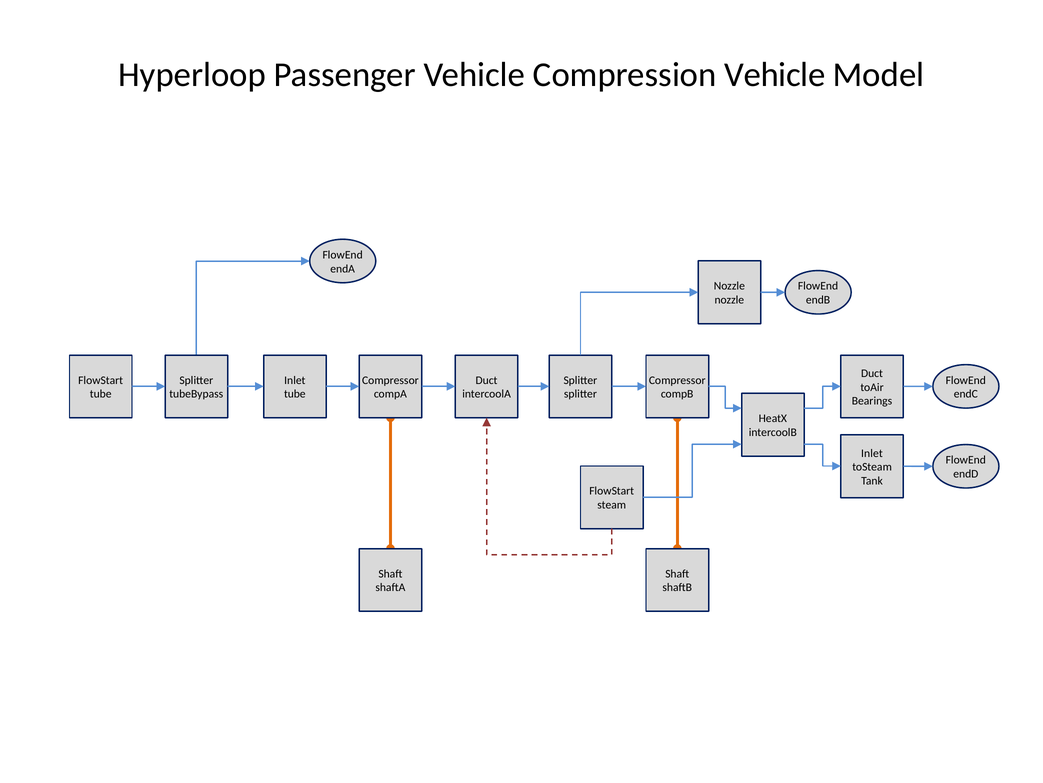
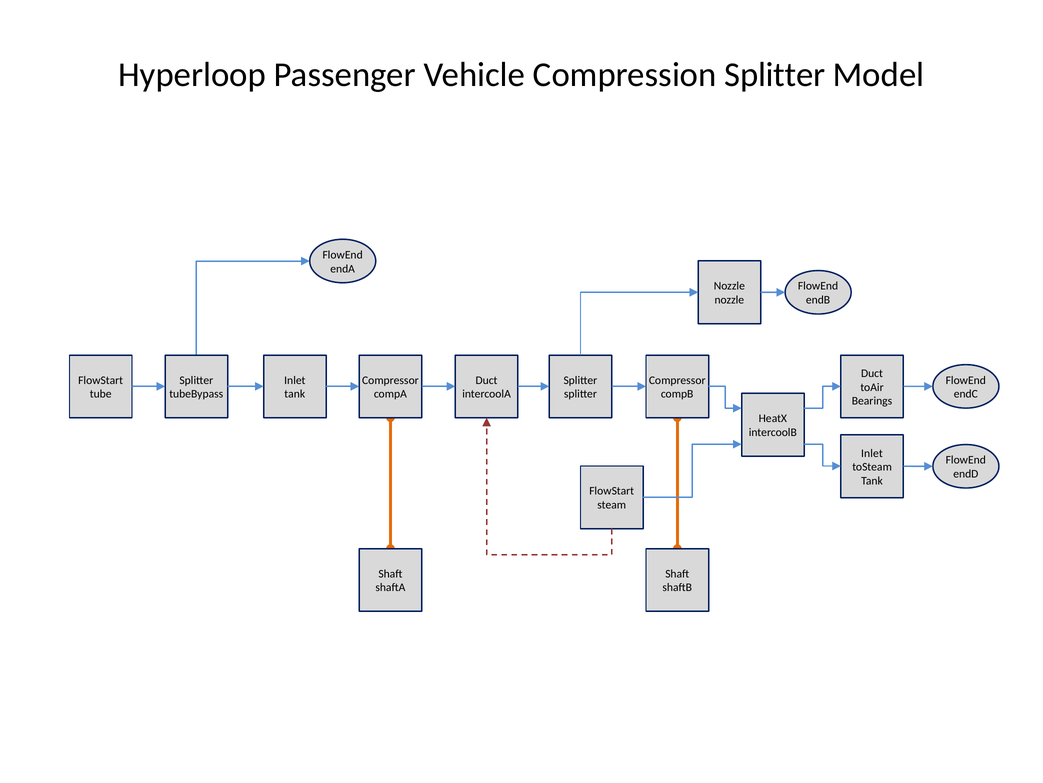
Compression Vehicle: Vehicle -> Splitter (775, 75)
tube: tube -> tank (295, 394)
